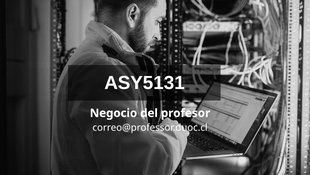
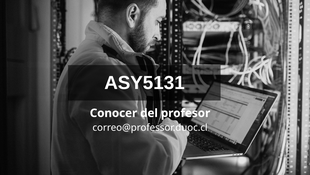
Negocio: Negocio -> Conocer (113, 113)
